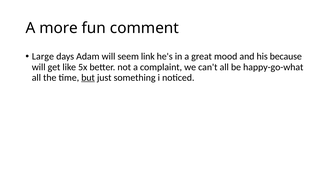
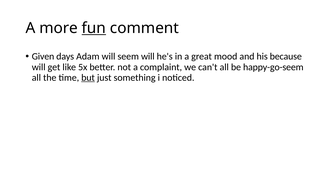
fun underline: none -> present (94, 28)
Large: Large -> Given (43, 57)
seem link: link -> will (148, 57)
happy-go-what: happy-go-what -> happy-go-seem (273, 67)
